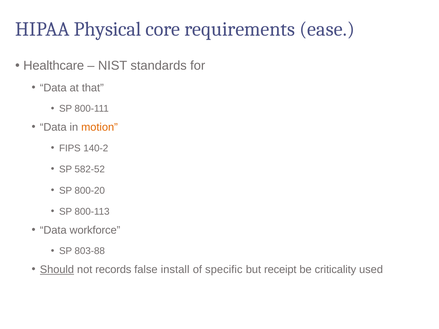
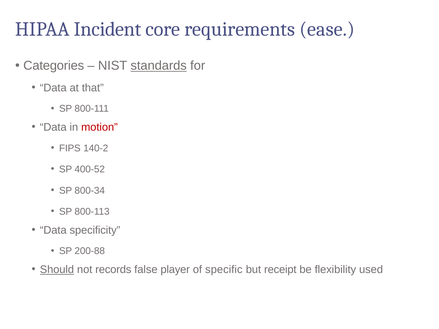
Physical: Physical -> Incident (108, 29)
Healthcare: Healthcare -> Categories (54, 66)
standards underline: none -> present (159, 66)
motion colour: orange -> red (99, 127)
582-52: 582-52 -> 400-52 (90, 169)
800-20: 800-20 -> 800-34 (90, 191)
workforce: workforce -> specificity (95, 230)
803-88: 803-88 -> 200-88 (90, 251)
install: install -> player (175, 270)
criticality: criticality -> flexibility (335, 270)
